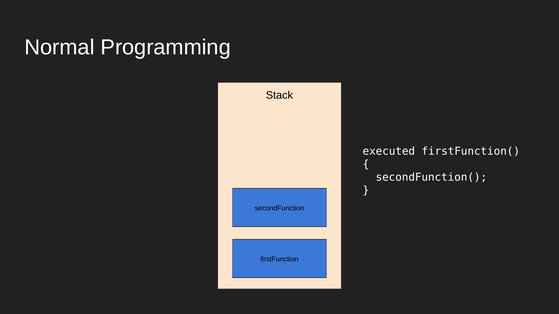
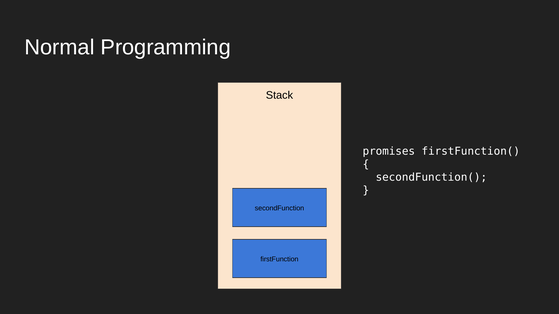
executed: executed -> promises (389, 151)
